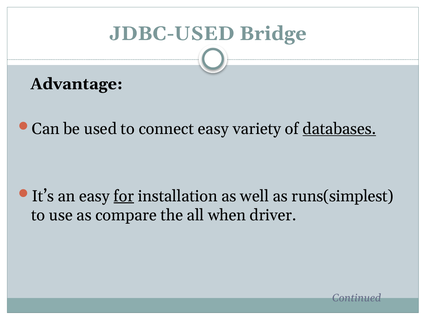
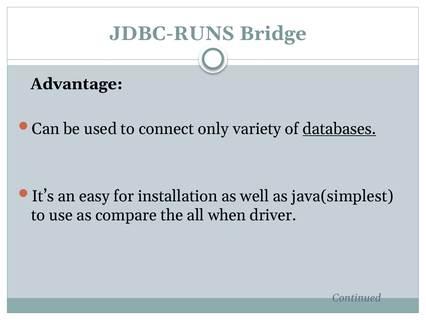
JDBC-USED: JDBC-USED -> JDBC-RUNS (172, 34)
connect easy: easy -> only (213, 129)
for underline: present -> none (124, 196)
runs(simplest: runs(simplest -> java(simplest (343, 196)
